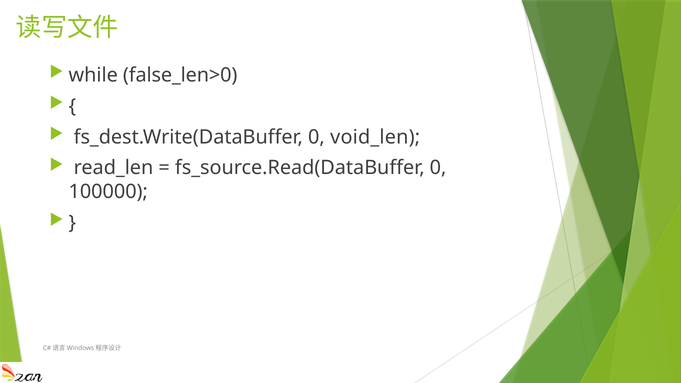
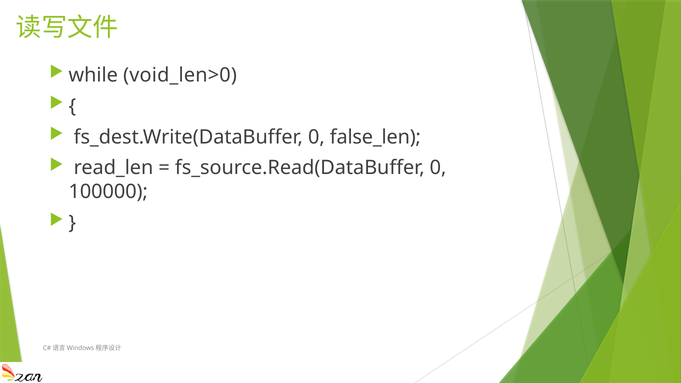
false_len>0: false_len>0 -> void_len>0 (180, 75)
void_len: void_len -> false_len (375, 137)
